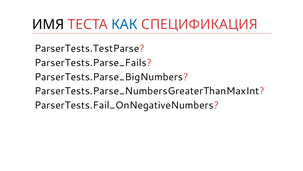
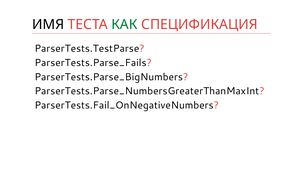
КАК colour: blue -> green (124, 24)
